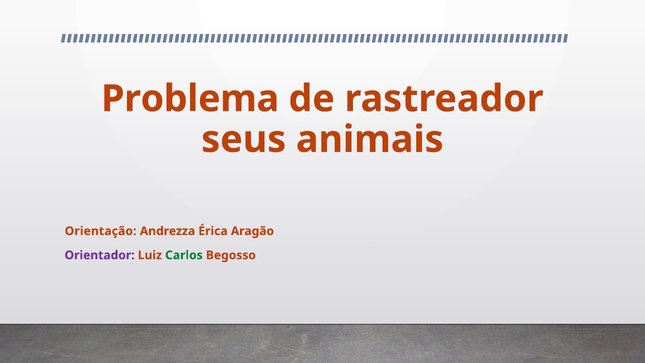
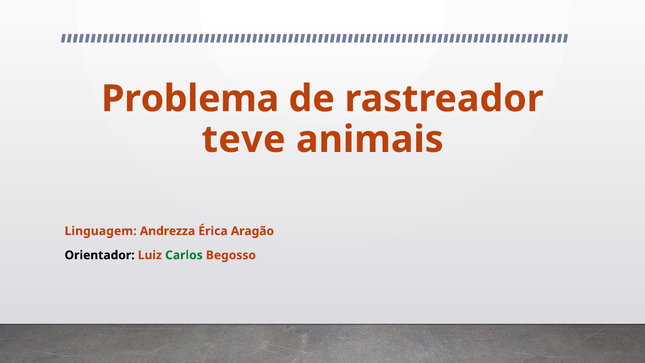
seus: seus -> teve (244, 139)
Orientação: Orientação -> Linguagem (101, 231)
Orientador colour: purple -> black (100, 255)
